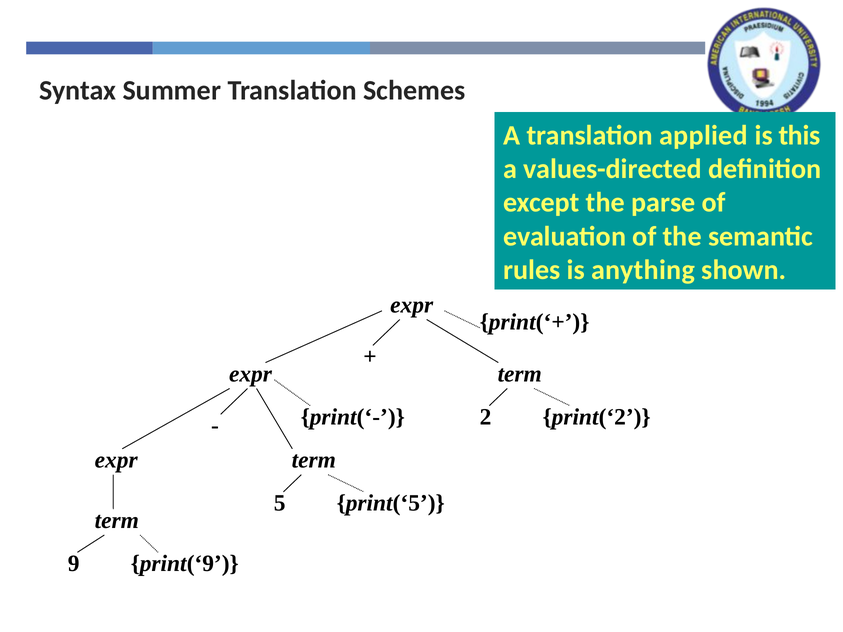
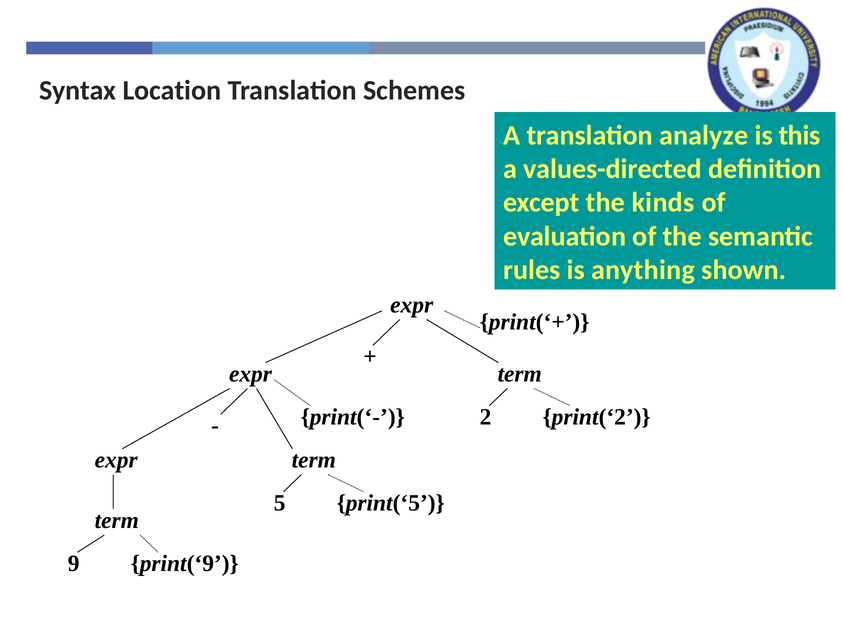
Summer: Summer -> Location (172, 90)
applied: applied -> analyze (704, 135)
parse: parse -> kinds (663, 203)
